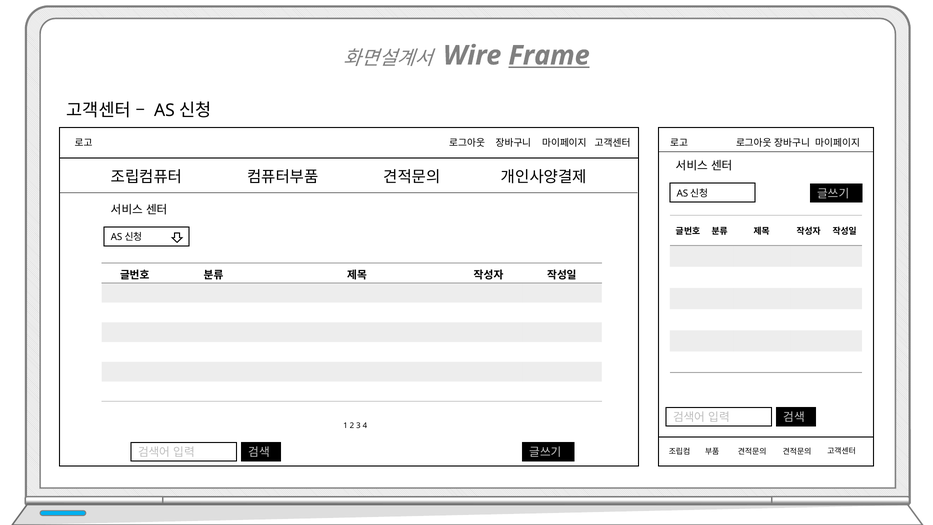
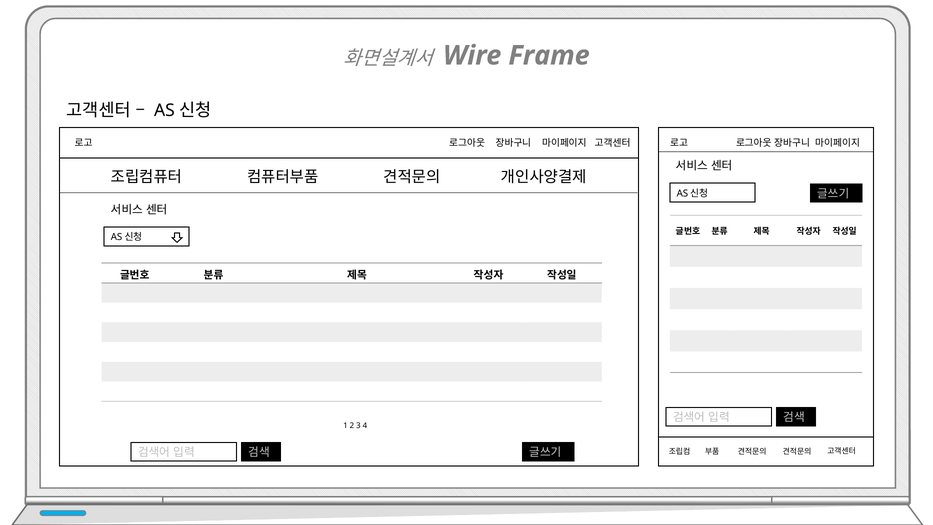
Frame underline: present -> none (549, 56)
